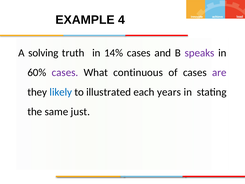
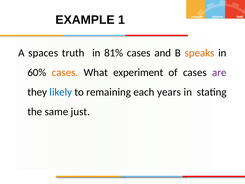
4: 4 -> 1 (121, 20)
solving: solving -> spaces (43, 53)
14%: 14% -> 81% (114, 53)
speaks colour: purple -> orange (200, 53)
cases colour: purple -> orange (65, 72)
continuous: continuous -> experiment (138, 72)
illustrated: illustrated -> remaining (109, 92)
